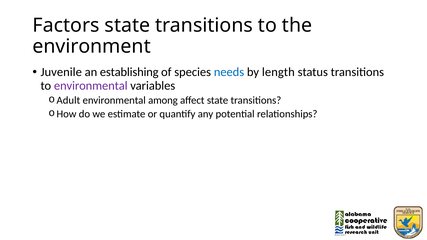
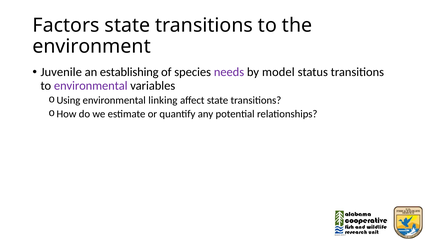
needs colour: blue -> purple (229, 72)
length: length -> model (278, 72)
Adult: Adult -> Using (68, 100)
among: among -> linking (163, 100)
